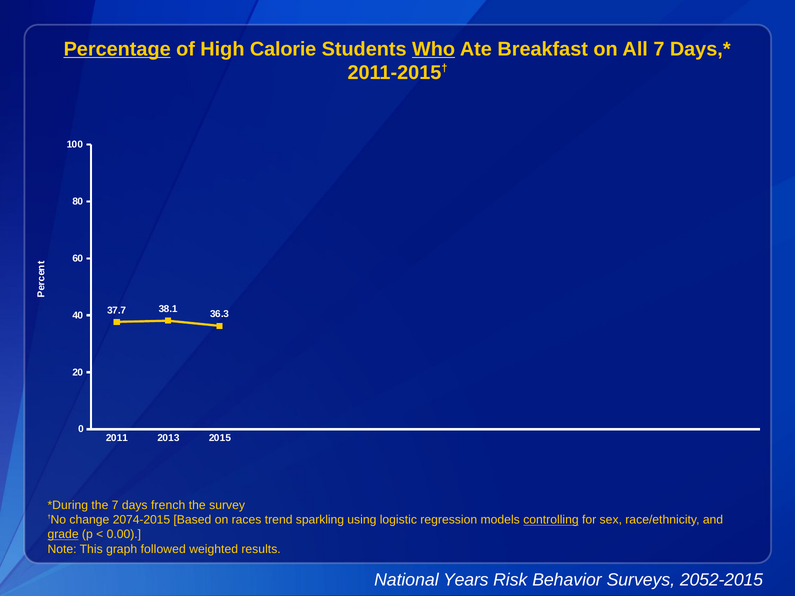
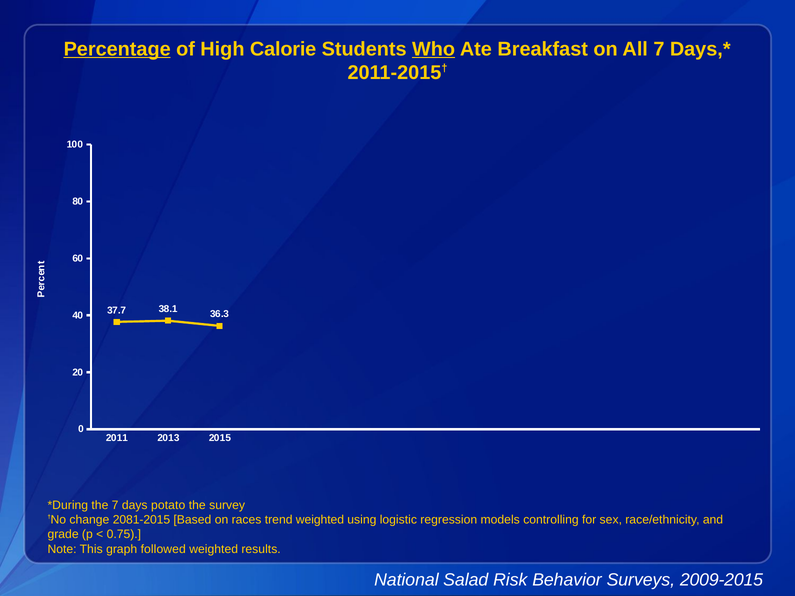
french: french -> potato (168, 506)
2074-2015: 2074-2015 -> 2081-2015 (141, 520)
trend sparkling: sparkling -> weighted (320, 520)
controlling underline: present -> none (551, 520)
grade underline: present -> none (63, 535)
0.00: 0.00 -> 0.75 (124, 535)
Years: Years -> Salad (466, 580)
2052-2015: 2052-2015 -> 2009-2015 (721, 580)
